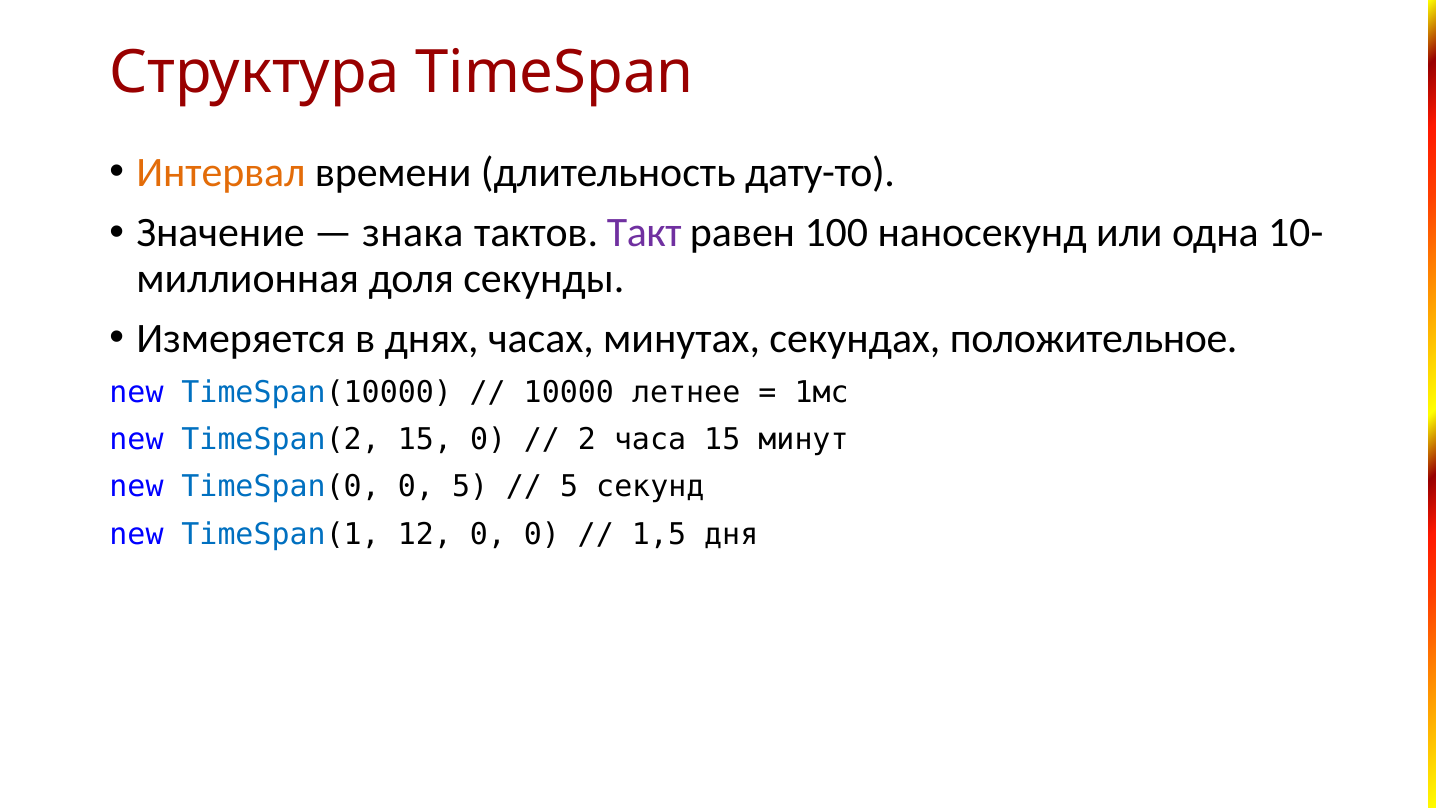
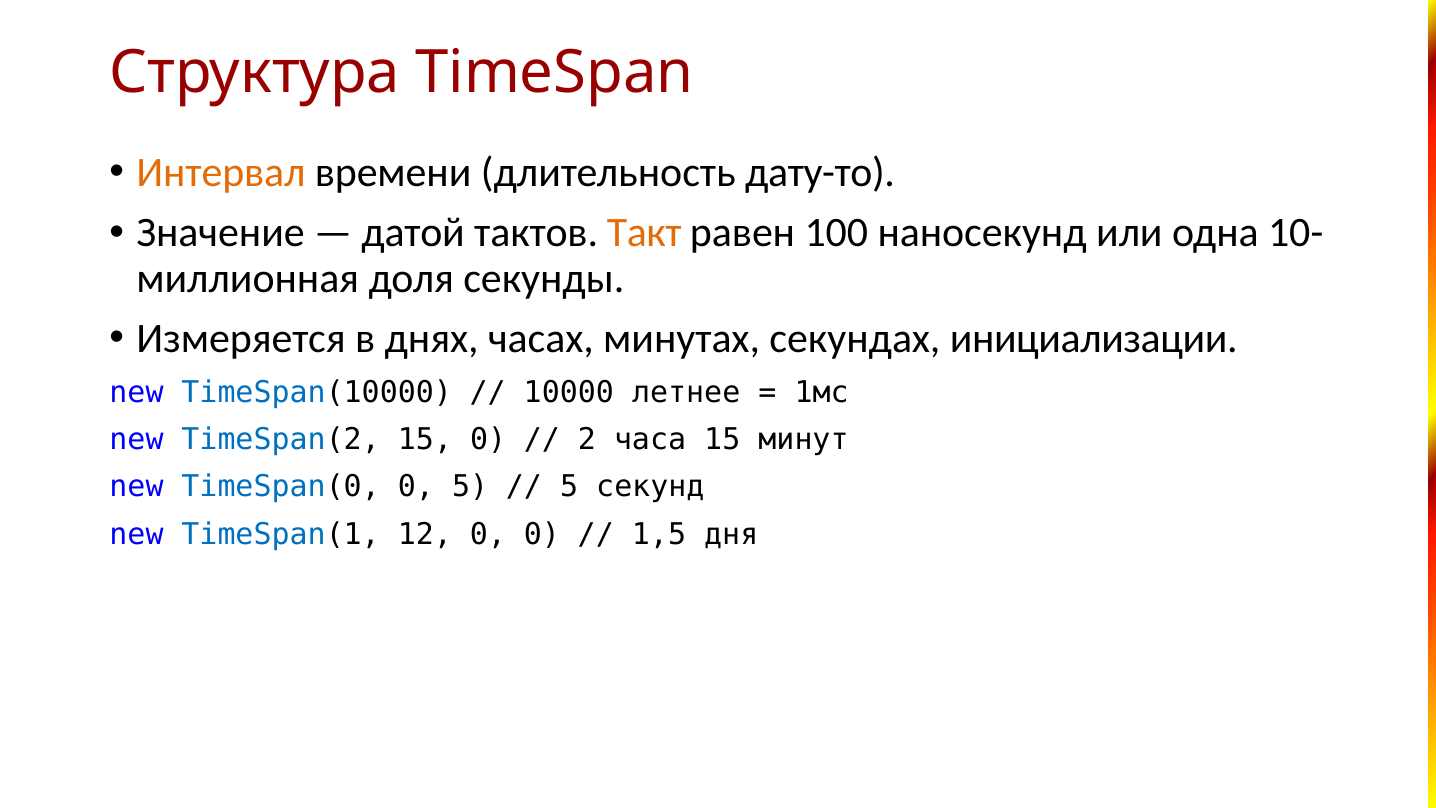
знака: знака -> датой (413, 233)
Такт colour: purple -> orange (644, 233)
положительное: положительное -> инициализации (1094, 338)
